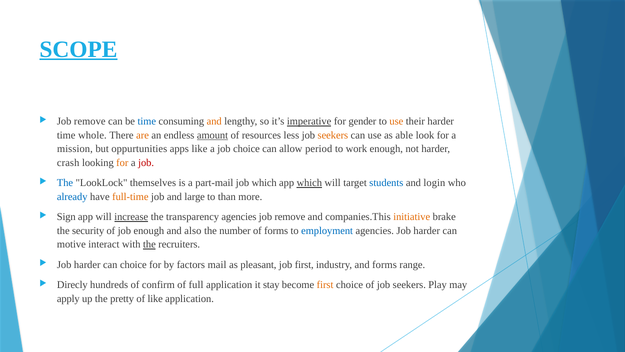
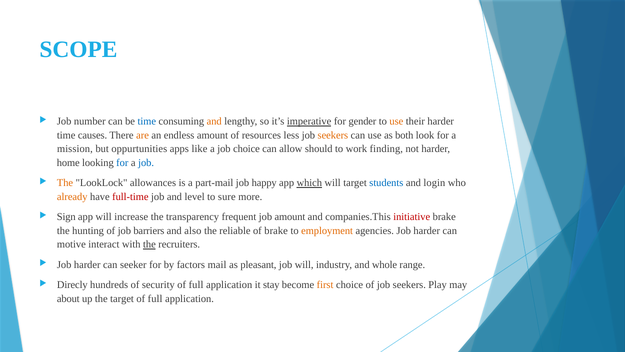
SCOPE underline: present -> none (78, 49)
remove: remove -> number (90, 121)
whole: whole -> causes (93, 135)
amount underline: present -> none (212, 135)
able: able -> both (404, 135)
period: period -> should (319, 149)
work enough: enough -> finding (386, 149)
crash: crash -> home (68, 163)
for colour: orange -> blue (122, 163)
job colour: red -> blue (146, 163)
The colour: blue -> orange (65, 183)
themselves: themselves -> allowances (153, 183)
job which: which -> happy (264, 183)
already colour: blue -> orange (72, 196)
full-time colour: orange -> red (130, 196)
large: large -> level (195, 196)
than: than -> sure (227, 196)
increase underline: present -> none (131, 217)
transparency agencies: agencies -> frequent (239, 217)
remove: remove -> amount (290, 217)
initiative colour: orange -> red (412, 217)
security: security -> hunting (88, 230)
job enough: enough -> barriers (149, 230)
number: number -> reliable (235, 230)
of forms: forms -> brake (276, 230)
employment colour: blue -> orange (327, 230)
can choice: choice -> seeker (133, 264)
job first: first -> will (304, 264)
and forms: forms -> whole (385, 264)
confirm: confirm -> security (158, 285)
apply: apply -> about (68, 298)
the pretty: pretty -> target (122, 298)
like: like -> full (155, 298)
